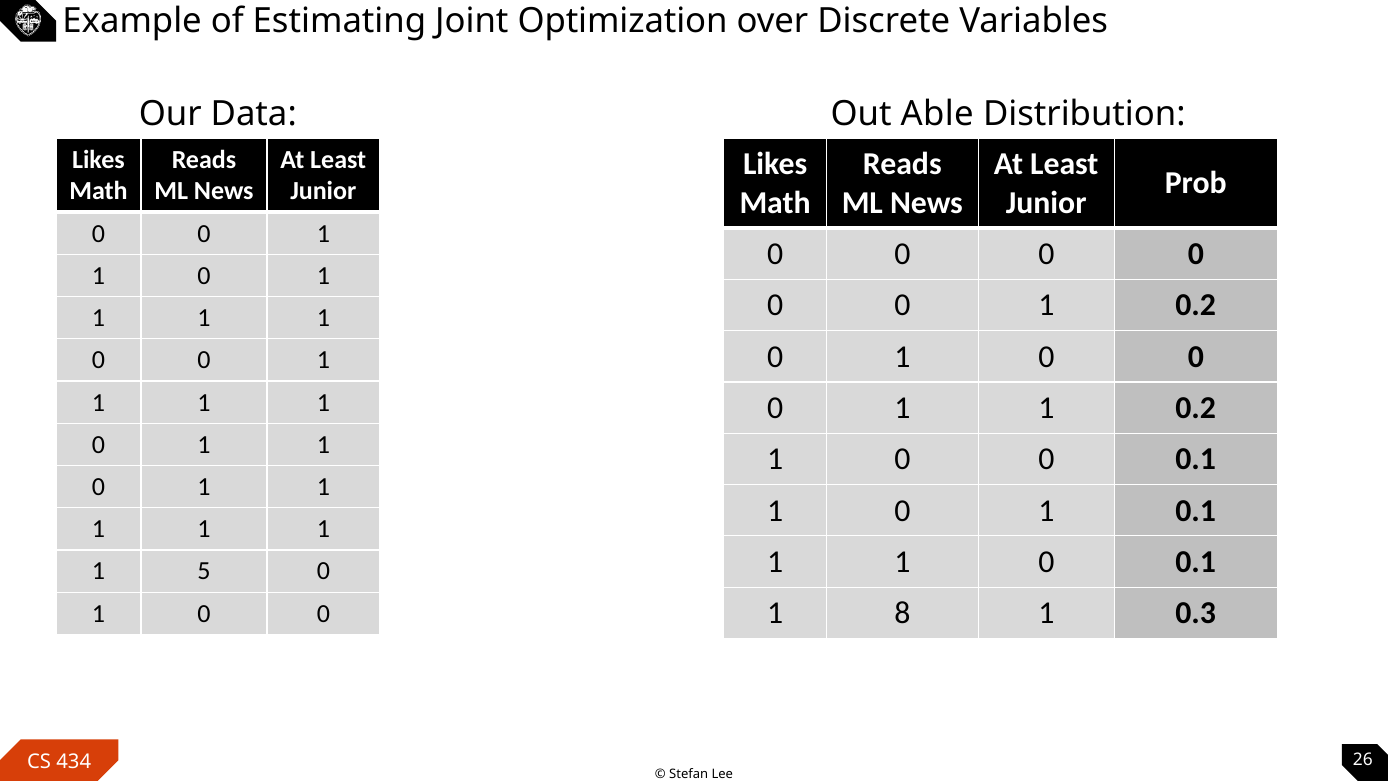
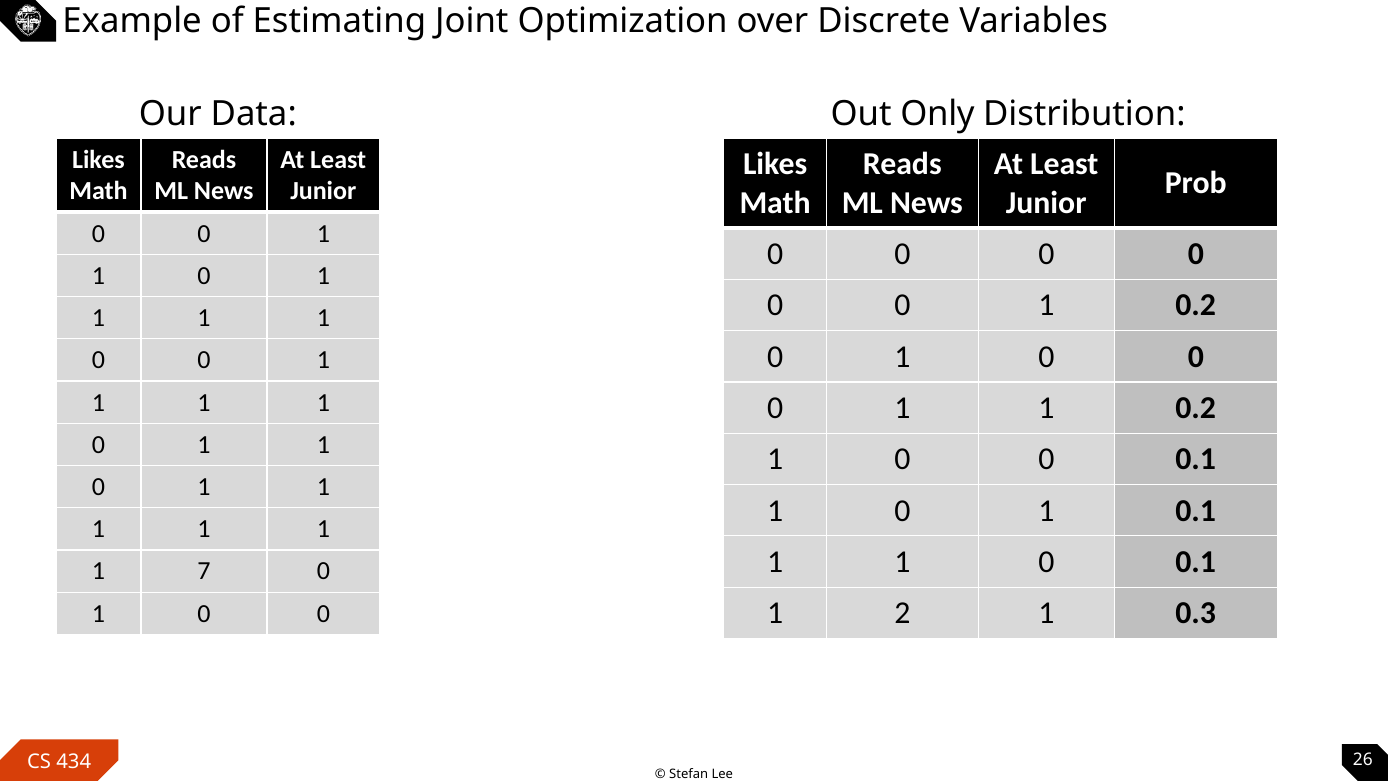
Able: Able -> Only (938, 114)
5: 5 -> 7 (204, 571)
8: 8 -> 2 (902, 613)
